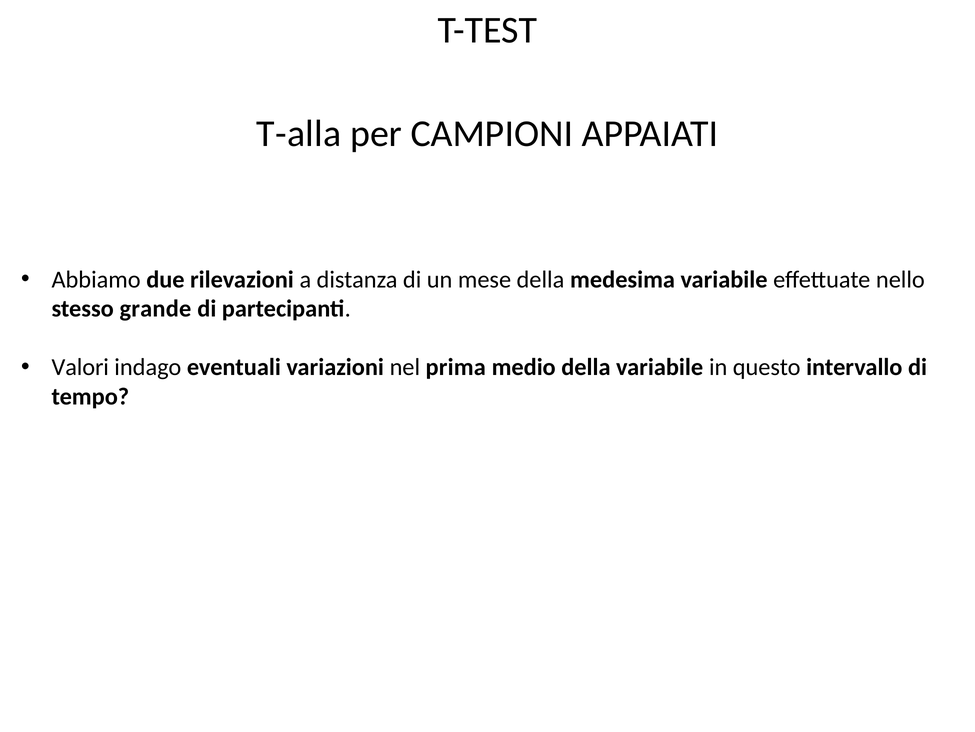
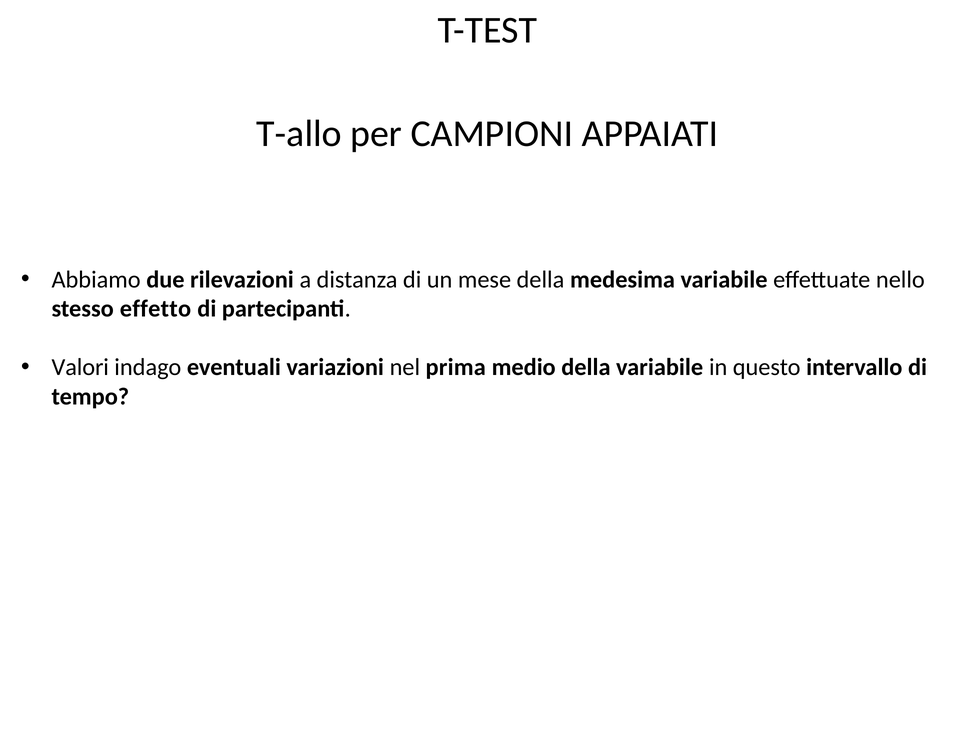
T-alla: T-alla -> T-allo (299, 133)
grande: grande -> effetto (155, 308)
